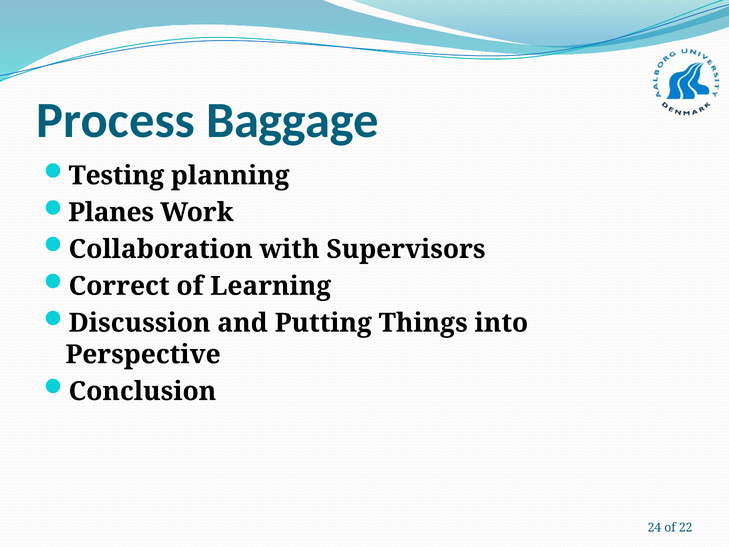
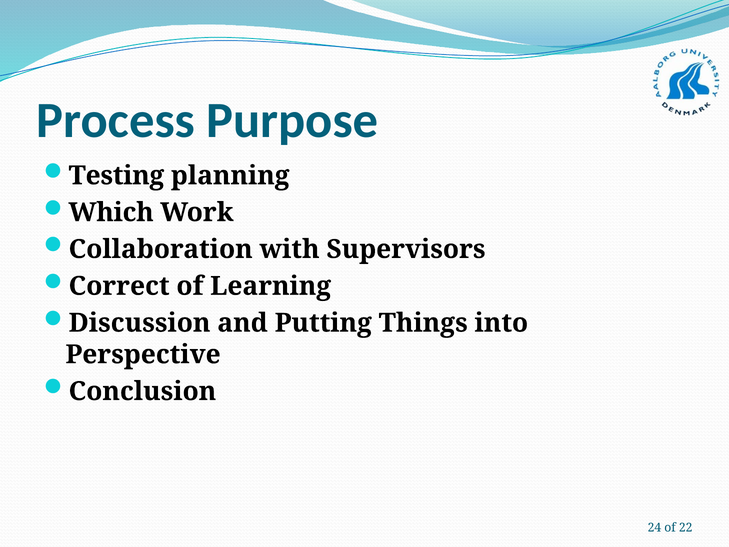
Baggage: Baggage -> Purpose (292, 120)
Planes: Planes -> Which (111, 212)
